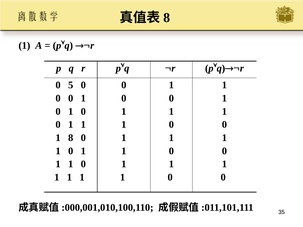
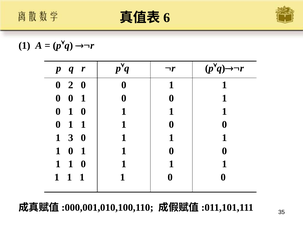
8: 8 -> 6 (167, 18)
5: 5 -> 2 (71, 85)
1 8: 8 -> 3 (71, 138)
